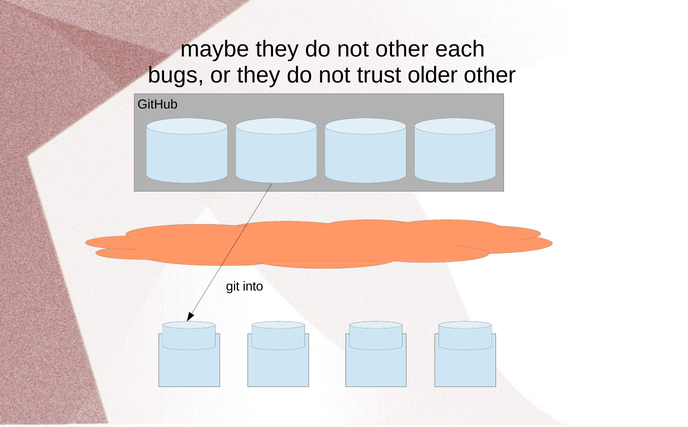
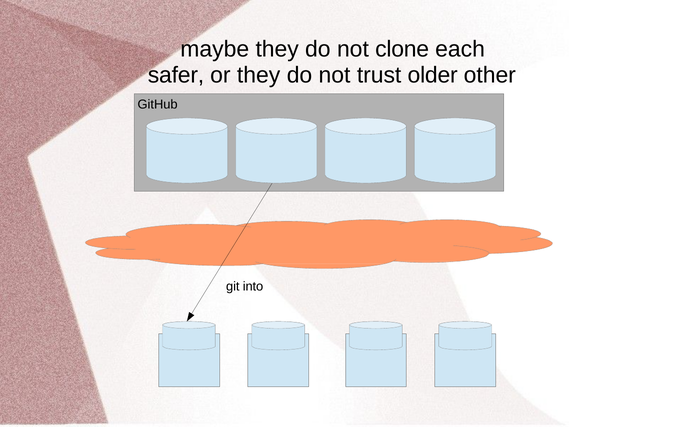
not other: other -> clone (402, 49)
bugs: bugs -> safer (176, 75)
